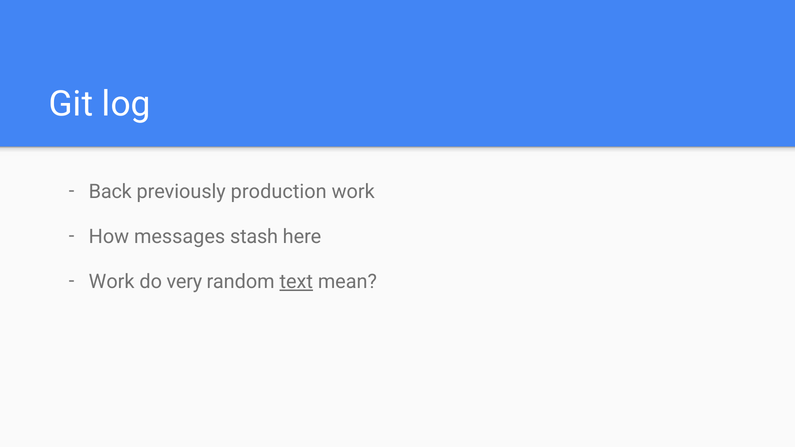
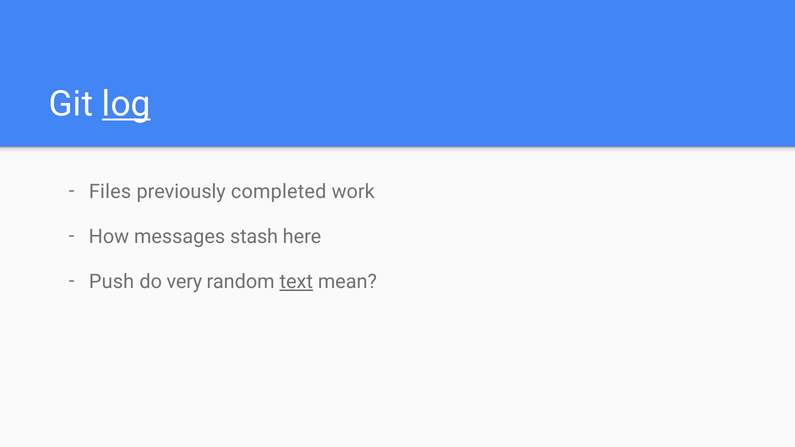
log underline: none -> present (126, 104)
Back: Back -> Files (110, 192)
production: production -> completed (279, 192)
Work: Work -> Push (112, 282)
